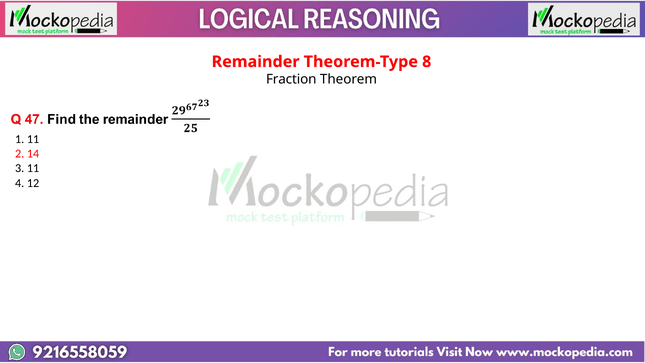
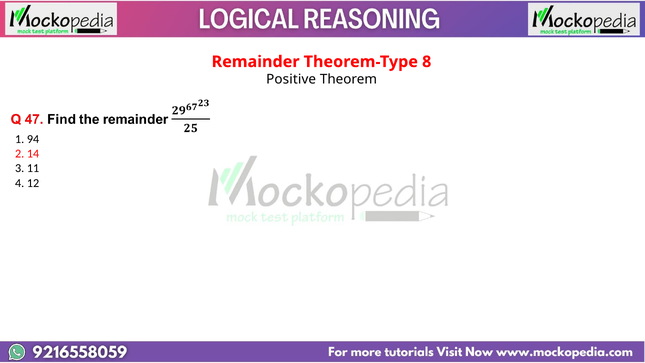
Fraction: Fraction -> Positive (291, 79)
1 11: 11 -> 94 (33, 139)
